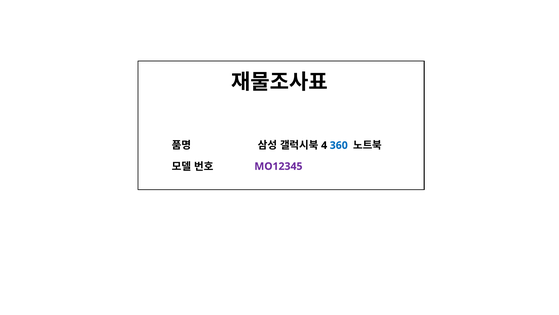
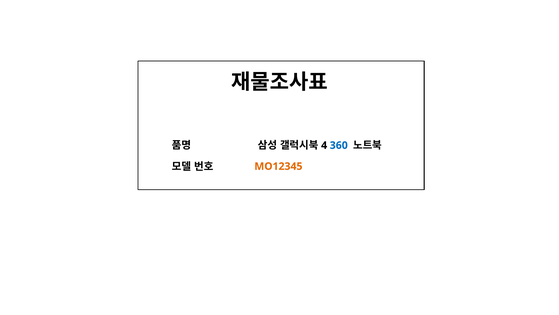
MO12345 colour: purple -> orange (278, 166)
